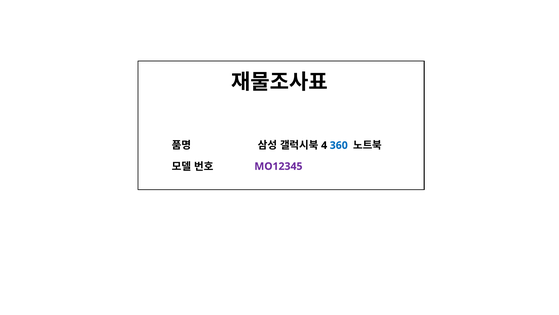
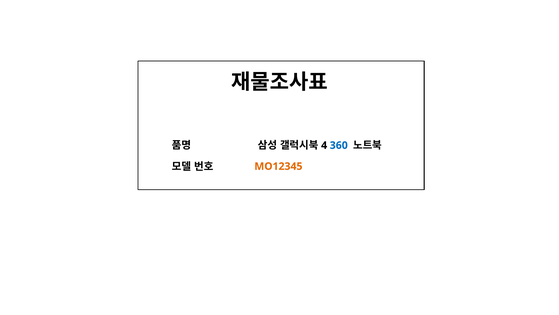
MO12345 colour: purple -> orange (278, 166)
